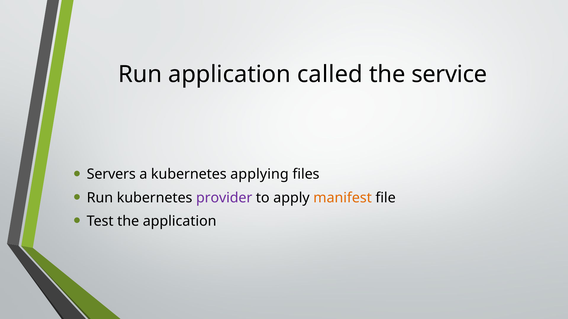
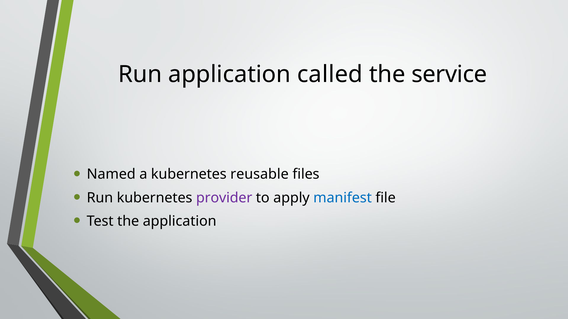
Servers: Servers -> Named (111, 175)
applying: applying -> reusable (260, 175)
manifest colour: orange -> blue (343, 198)
